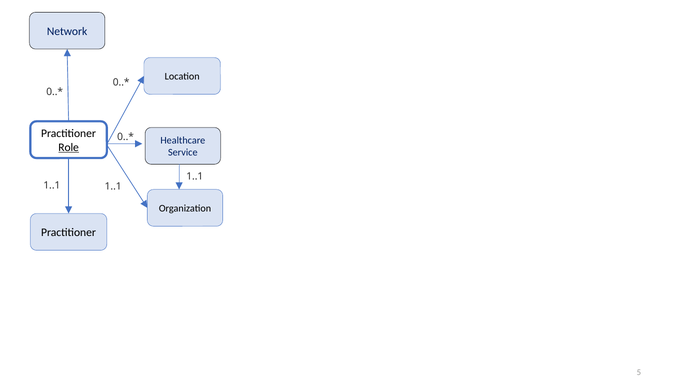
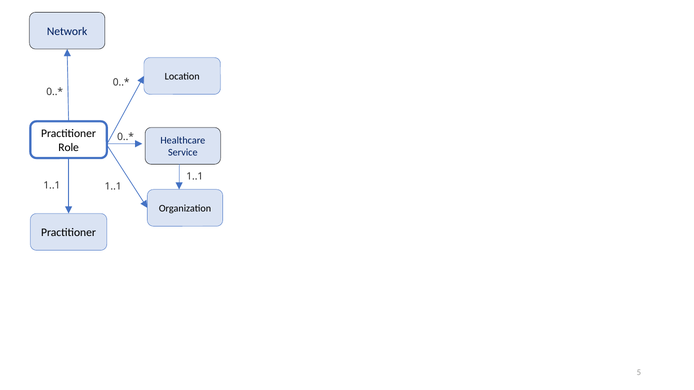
Role underline: present -> none (69, 148)
